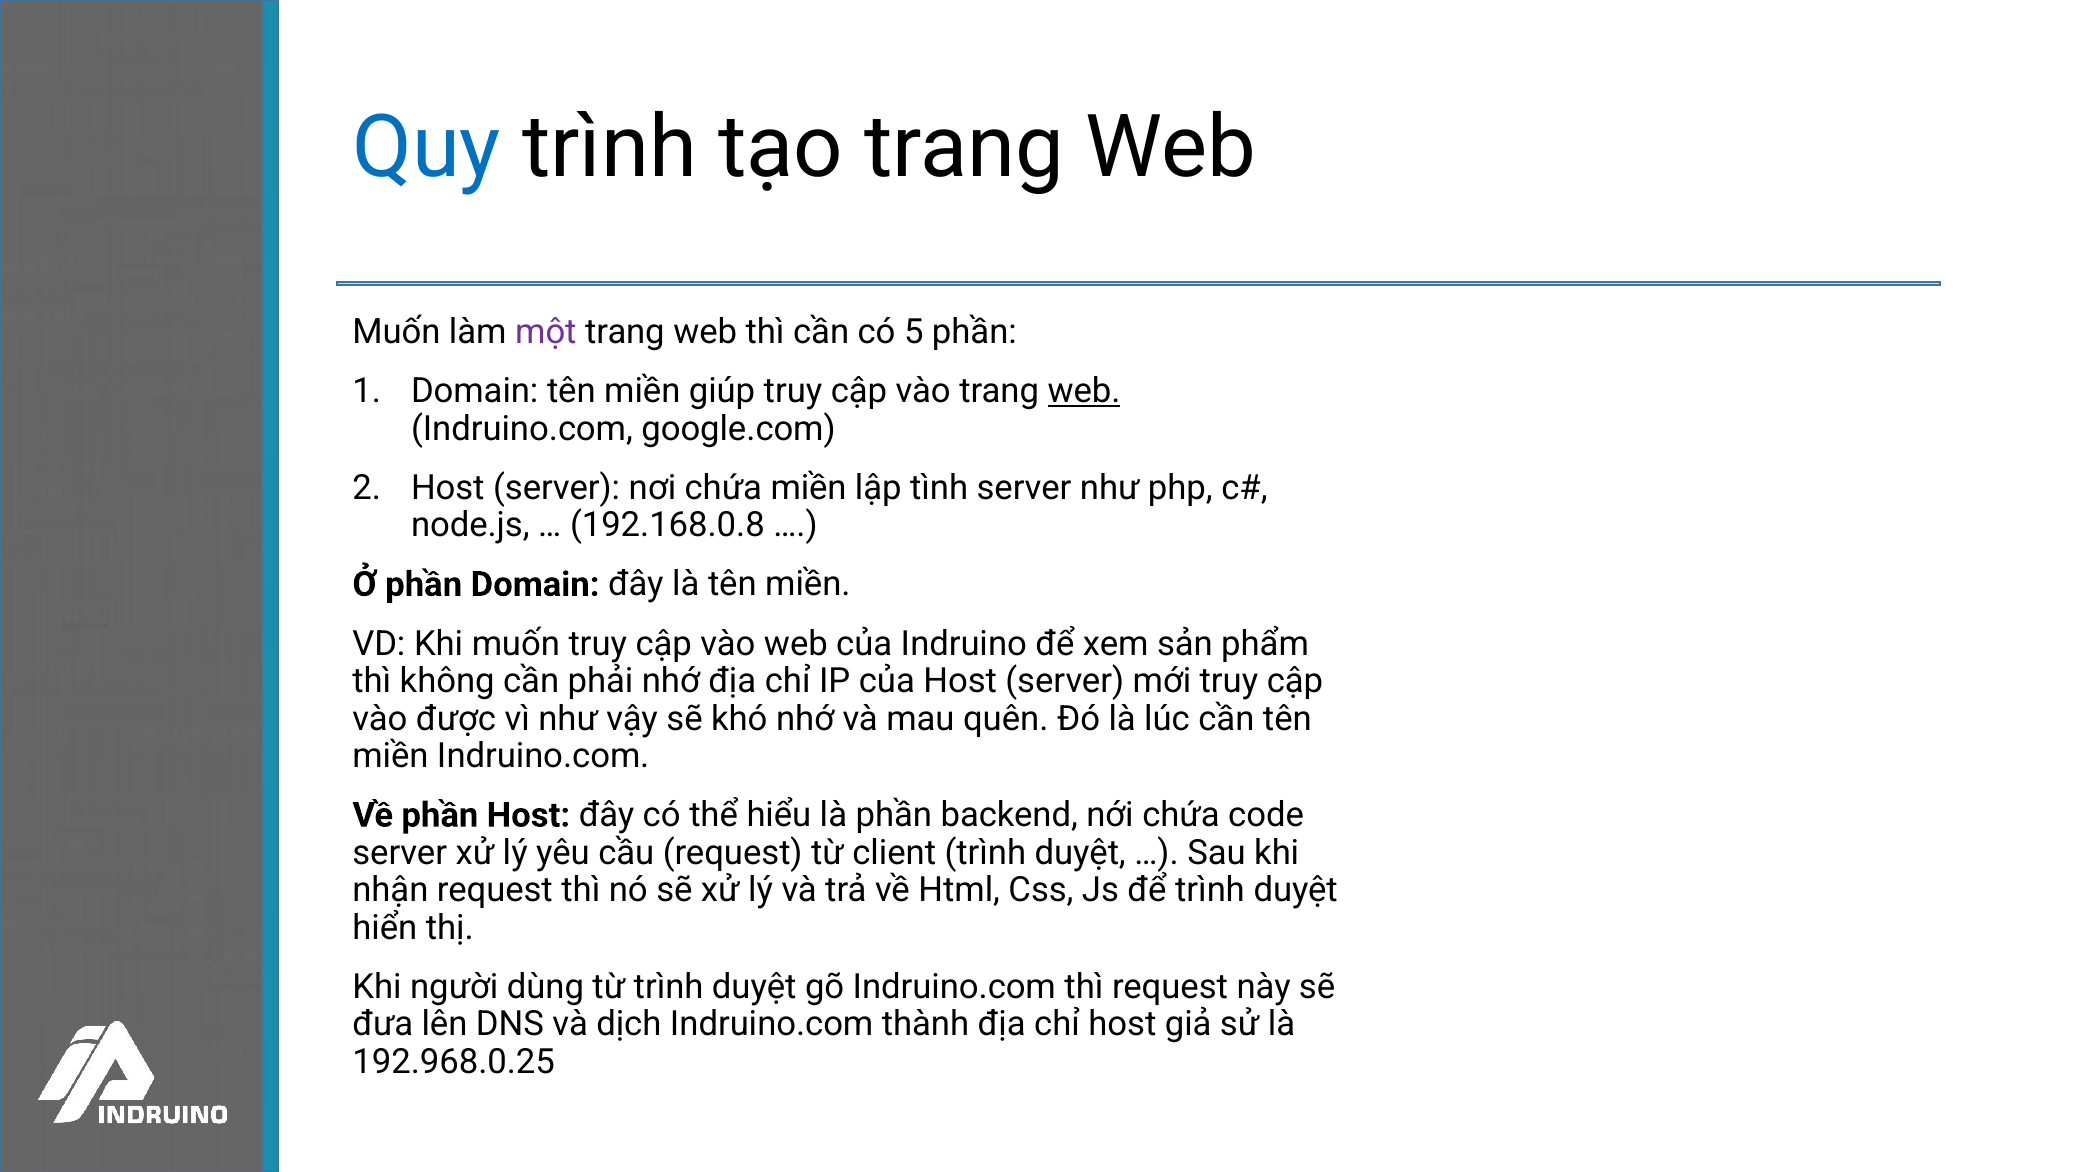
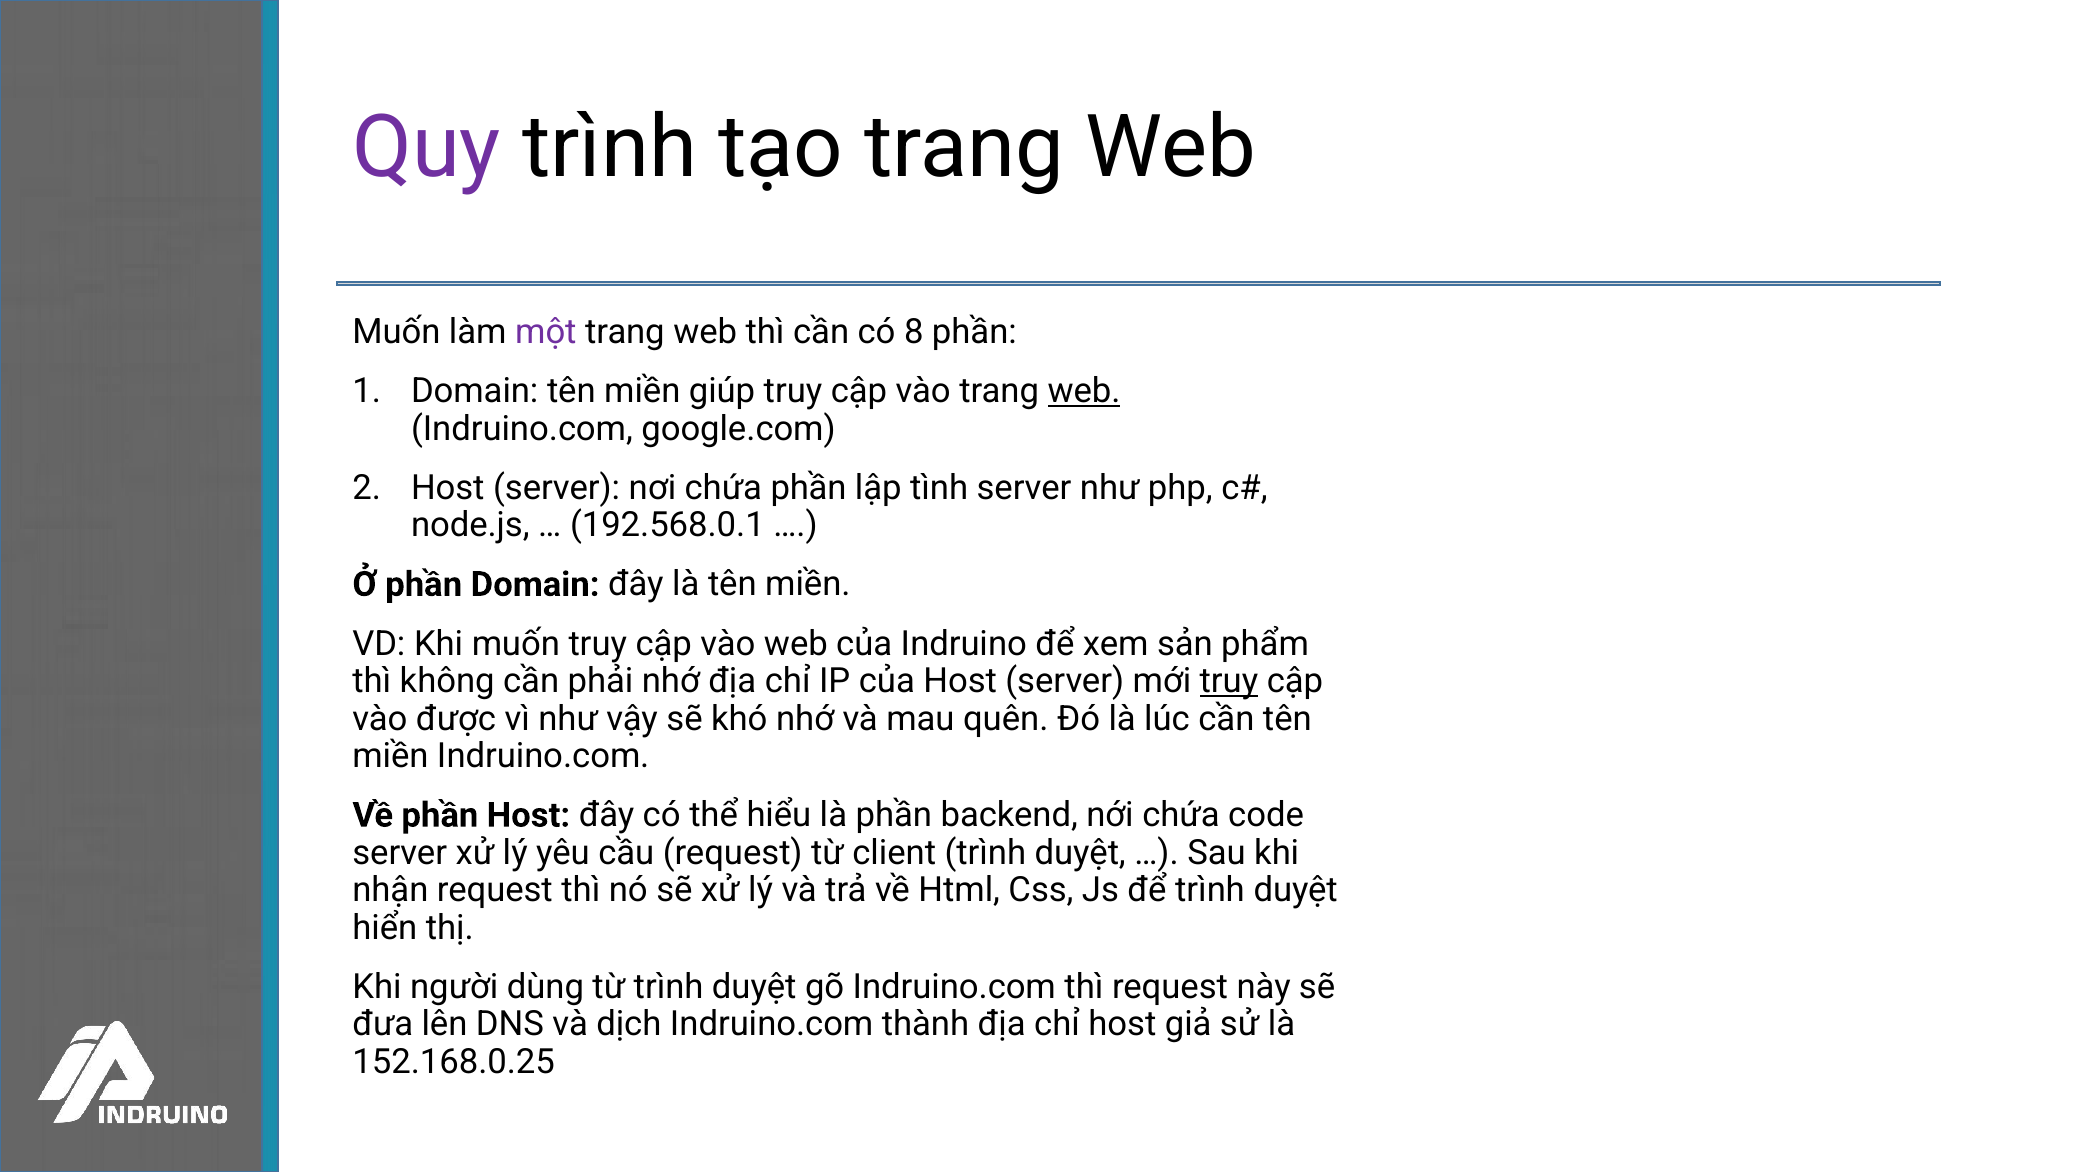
Quy colour: blue -> purple (427, 148)
5: 5 -> 8 (914, 332)
chứa miền: miền -> phần (809, 488)
192.168.0.8: 192.168.0.8 -> 192.568.0.1 (667, 525)
truy underline: none -> present (1229, 681)
192.968.0.25: 192.968.0.25 -> 152.168.0.25 (454, 1061)
